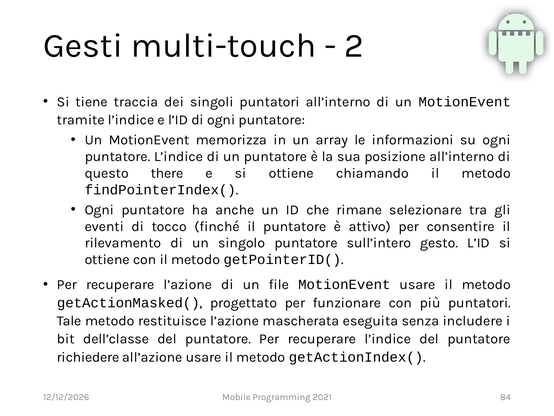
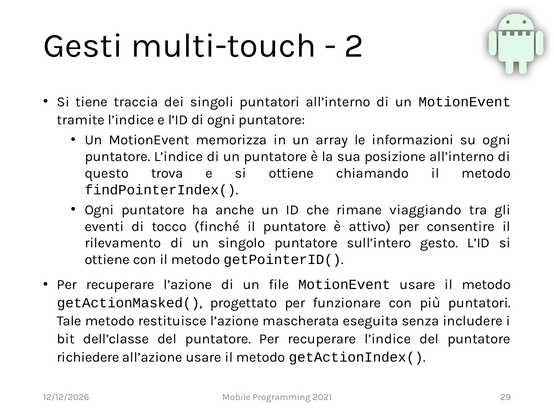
there: there -> trova (167, 173)
selezionare: selezionare -> viaggiando (426, 210)
84: 84 -> 29 (506, 397)
